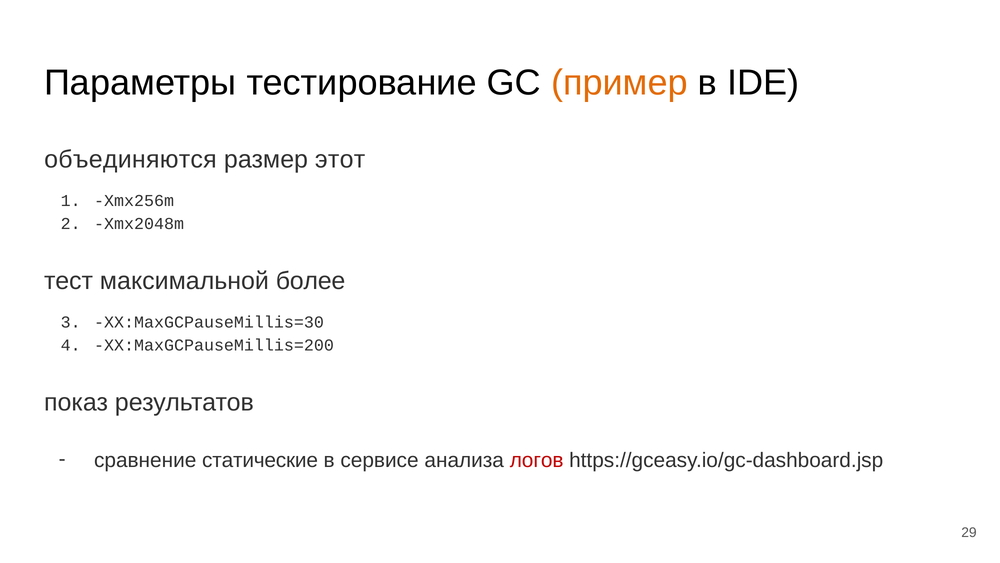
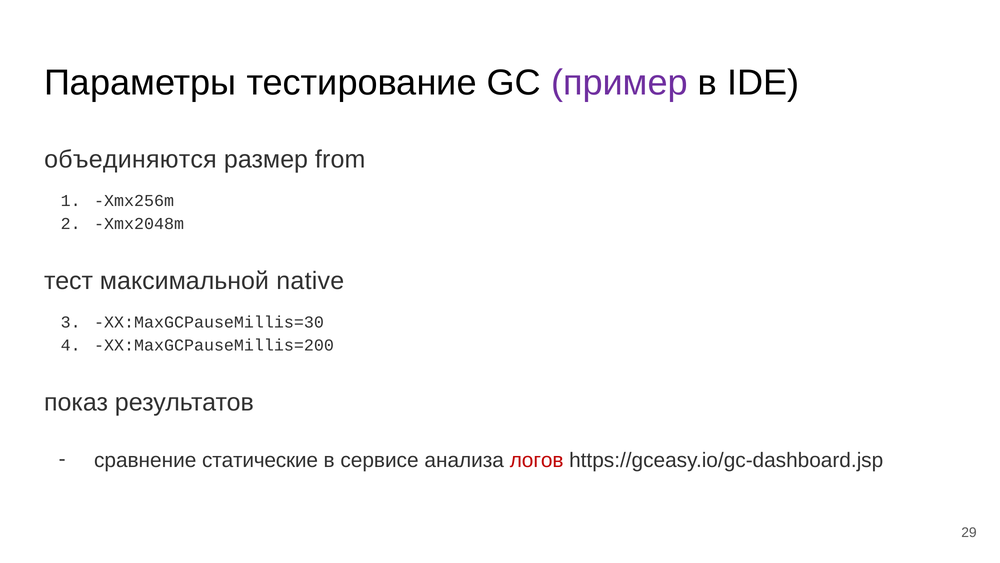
пример colour: orange -> purple (620, 83)
этот: этот -> from (340, 159)
более: более -> native (310, 281)
